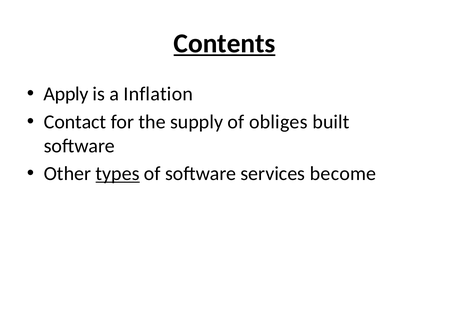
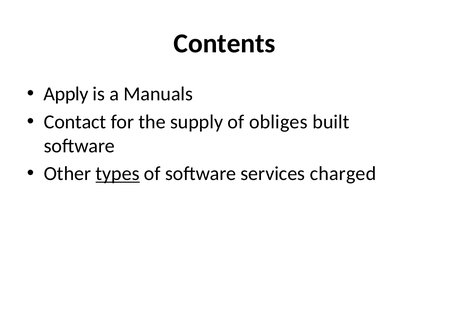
Contents underline: present -> none (224, 43)
Inflation: Inflation -> Manuals (158, 94)
become: become -> charged (343, 174)
